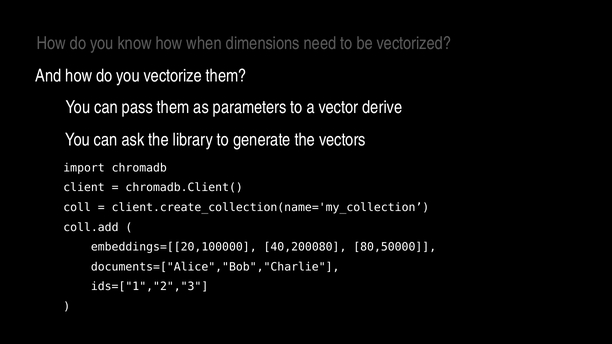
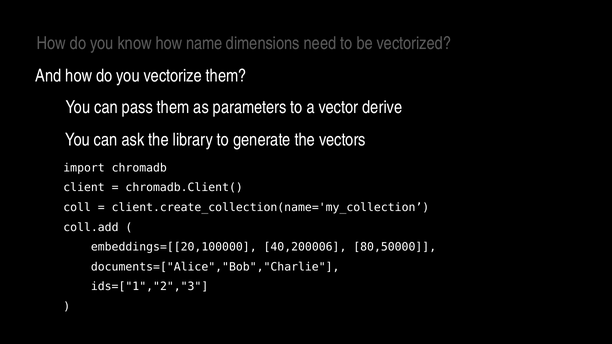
when: when -> name (204, 43)
40,200080: 40,200080 -> 40,200006 (305, 247)
